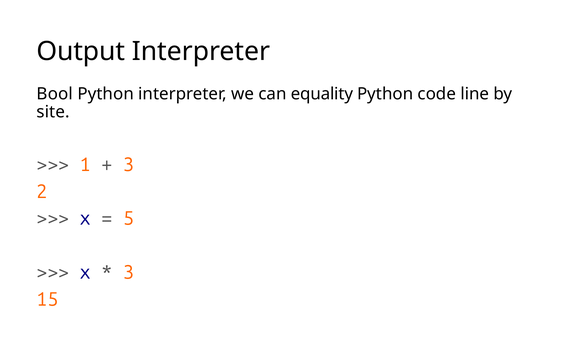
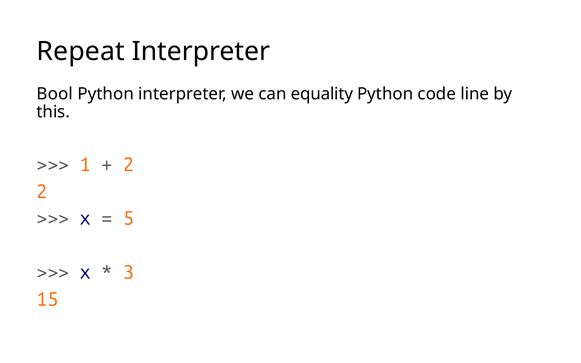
Output: Output -> Repeat (81, 51)
site: site -> this (53, 112)
3: 3 -> 2 (129, 165)
